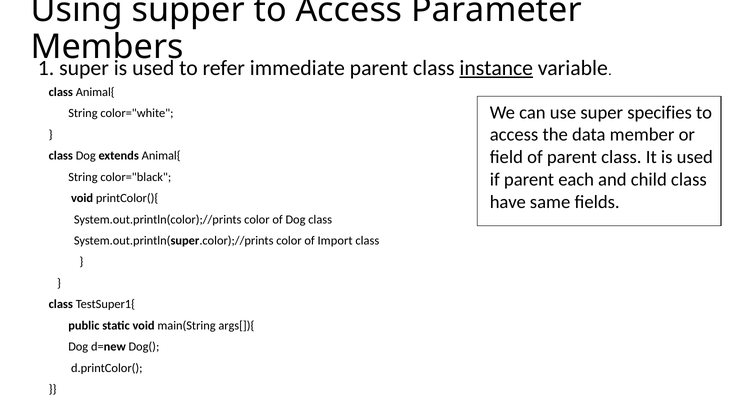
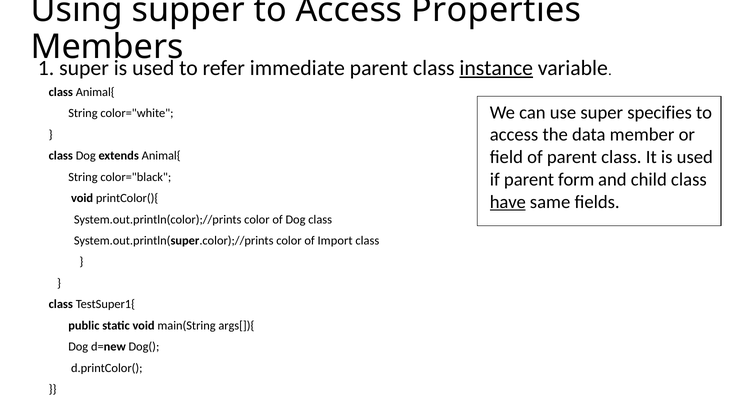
Parameter: Parameter -> Properties (496, 10)
each: each -> form (576, 179)
have underline: none -> present (508, 202)
